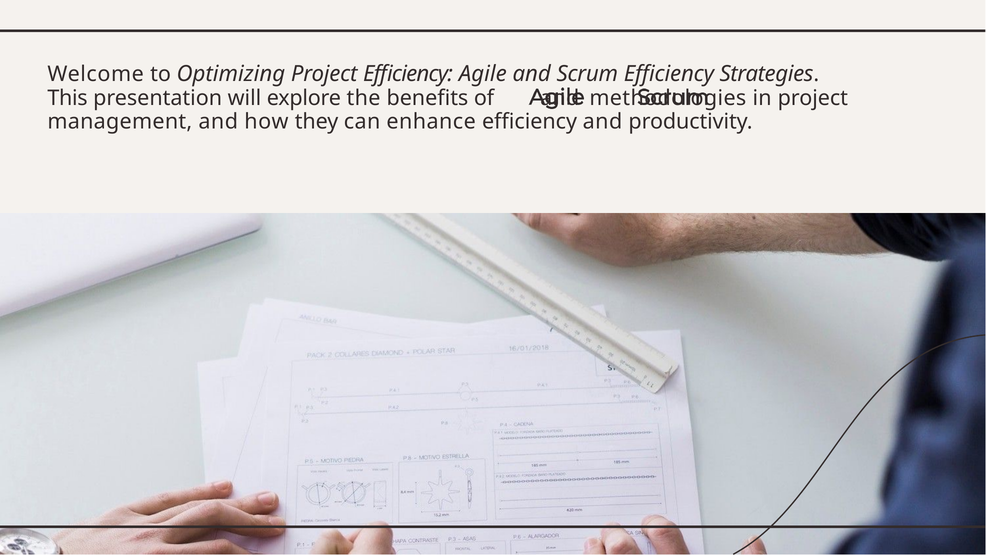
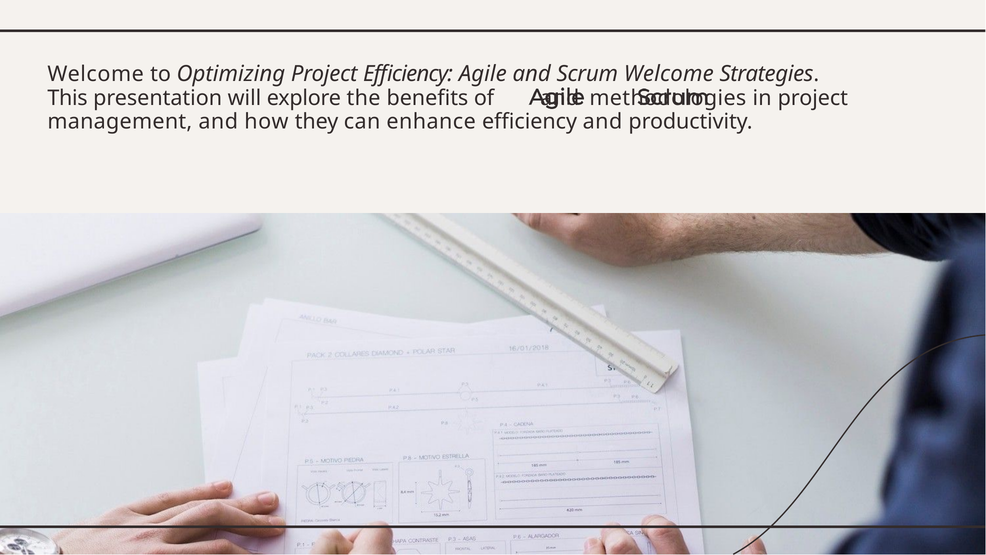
Scrum Efﬁciency: Efﬁciency -> Welcome (669, 74)
